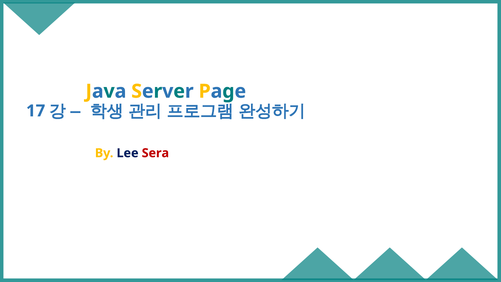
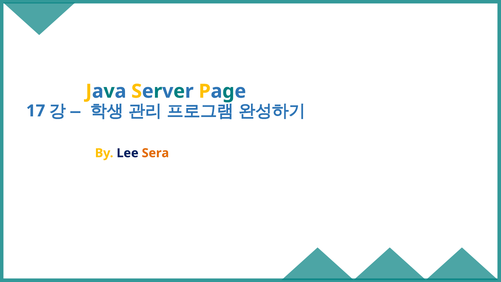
Sera colour: red -> orange (155, 153)
